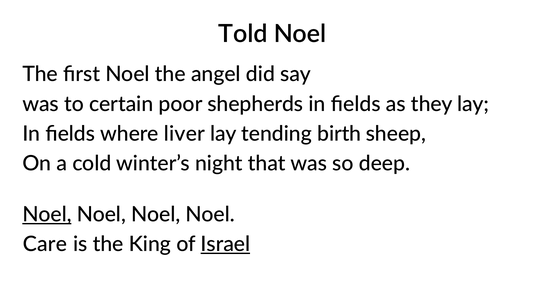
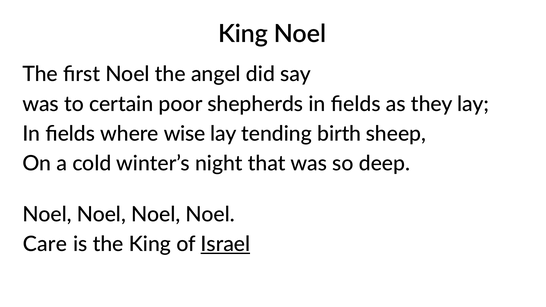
Told: Told -> King (243, 34)
liver: liver -> wise (185, 134)
Noel underline: present -> none (47, 215)
